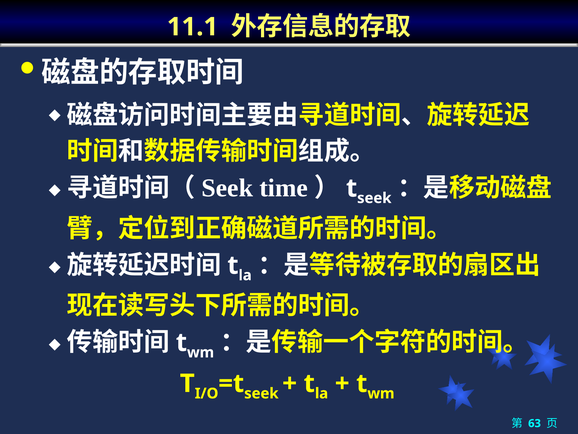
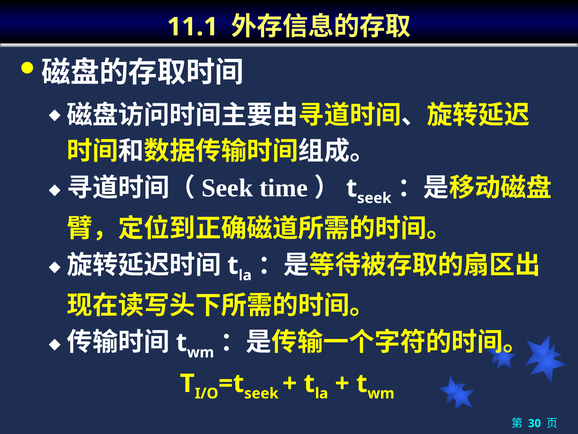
63: 63 -> 30 (535, 423)
